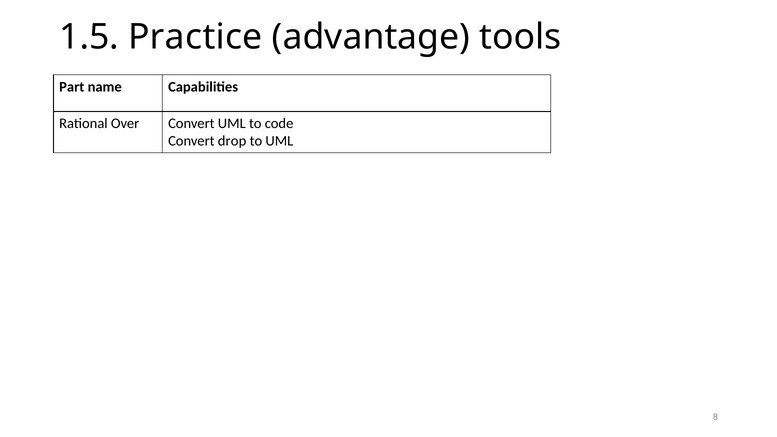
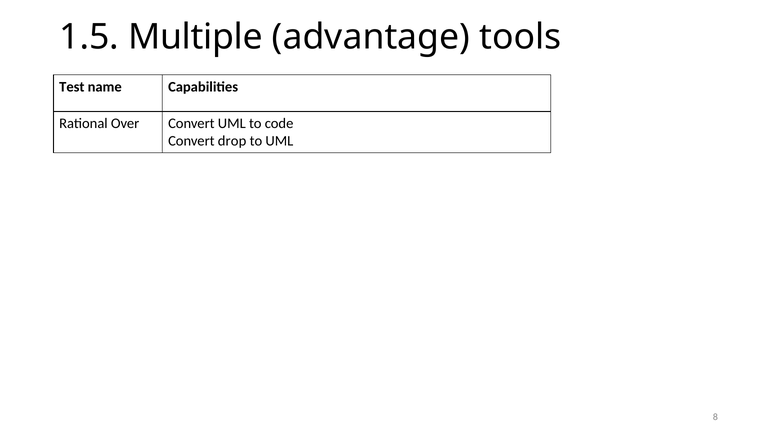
Practice: Practice -> Multiple (196, 37)
Part: Part -> Test (72, 87)
